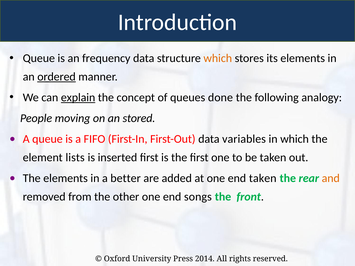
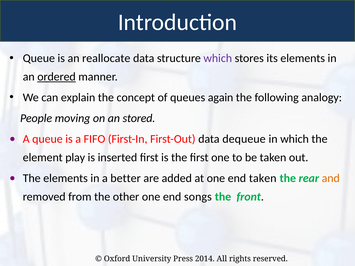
frequency: frequency -> reallocate (106, 58)
which colour: orange -> purple (218, 58)
explain underline: present -> none (78, 98)
done: done -> again (221, 98)
variables: variables -> dequeue (244, 139)
lists: lists -> play (75, 158)
